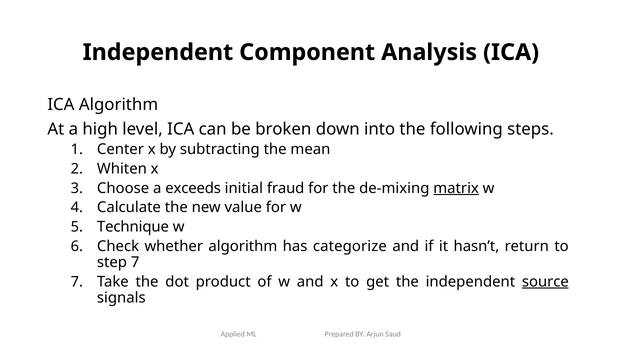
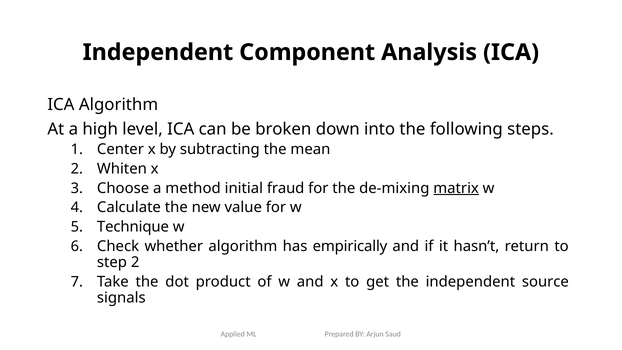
exceeds: exceeds -> method (193, 188)
categorize: categorize -> empirically (350, 246)
step 7: 7 -> 2 (135, 262)
source underline: present -> none (545, 282)
